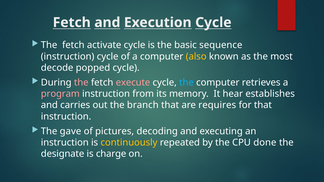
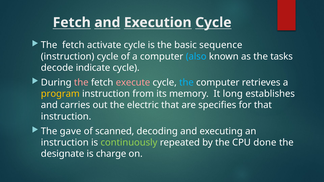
also colour: yellow -> light blue (196, 57)
most: most -> tasks (282, 57)
popped: popped -> indicate (93, 68)
program colour: pink -> yellow (60, 94)
hear: hear -> long (233, 94)
branch: branch -> electric (143, 105)
requires: requires -> specifies (217, 105)
pictures: pictures -> scanned (115, 131)
continuously colour: yellow -> light green (129, 143)
